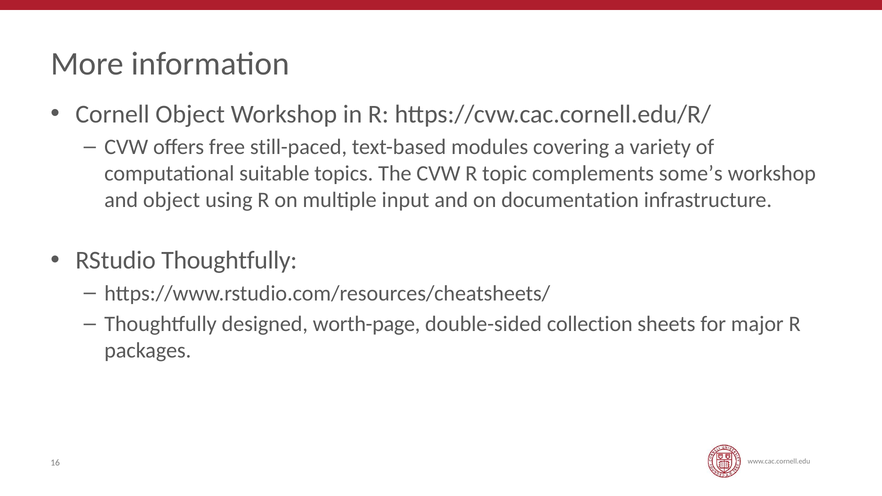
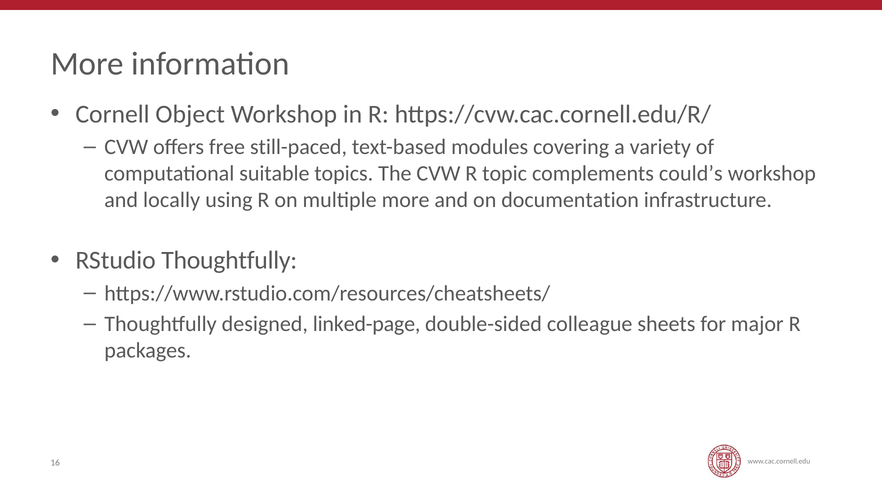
some’s: some’s -> could’s (691, 173)
and object: object -> locally (172, 200)
multiple input: input -> more (406, 200)
worth-page: worth-page -> linked-page (367, 324)
collection: collection -> colleague (590, 324)
